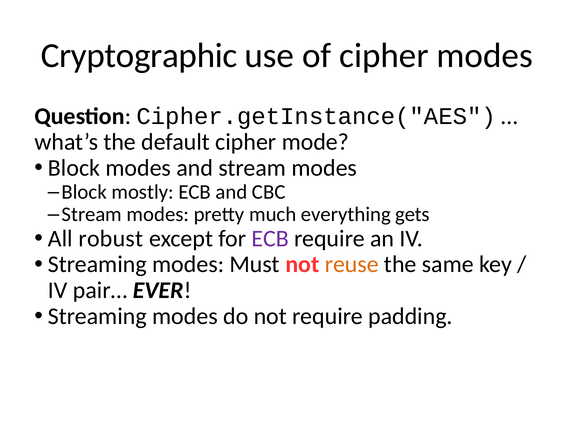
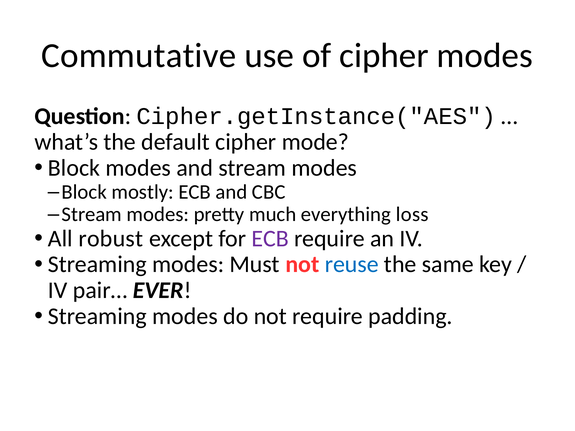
Cryptographic: Cryptographic -> Commutative (139, 56)
gets: gets -> loss (412, 215)
reuse colour: orange -> blue (352, 265)
